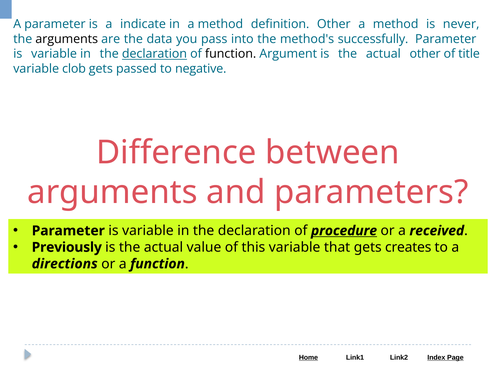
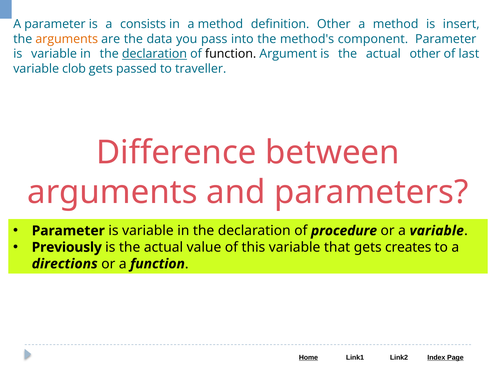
indicate: indicate -> consists (143, 24)
never: never -> insert (461, 24)
arguments colour: black -> orange (67, 39)
successfully: successfully -> component (373, 39)
title: title -> last (469, 54)
negative: negative -> traveller (201, 69)
procedure underline: present -> none (344, 231)
a received: received -> variable (437, 231)
